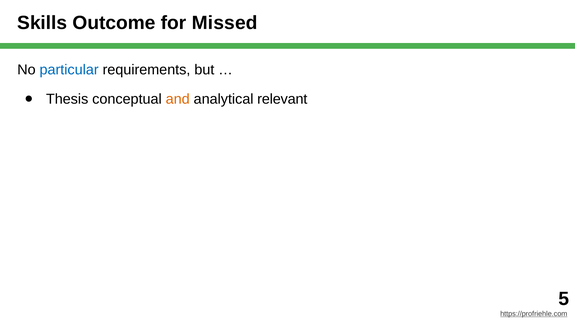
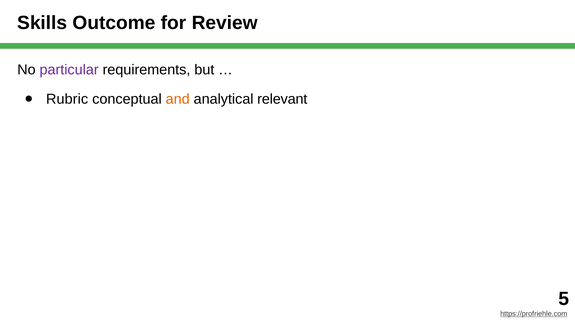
Missed: Missed -> Review (225, 23)
particular colour: blue -> purple (69, 70)
Thesis: Thesis -> Rubric (67, 99)
